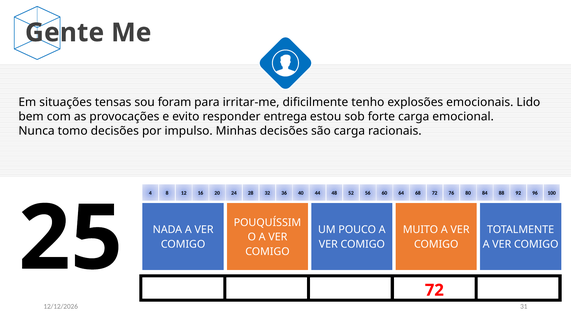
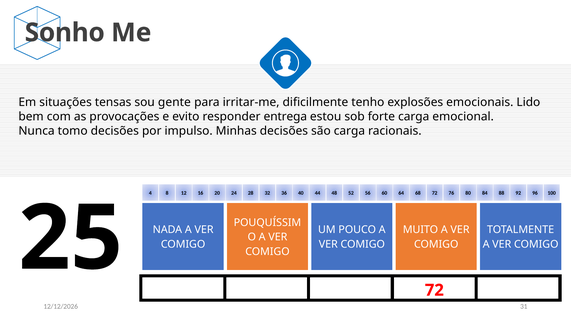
Gente: Gente -> Sonho (65, 33)
foram: foram -> gente (174, 102)
